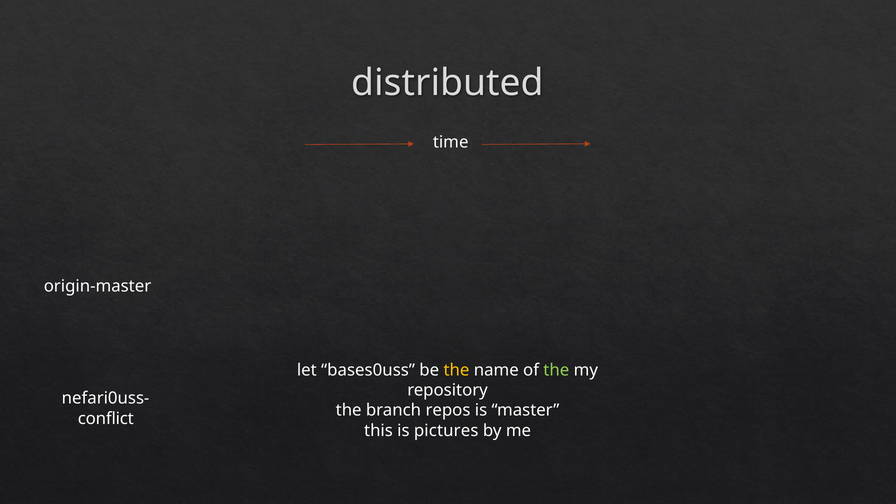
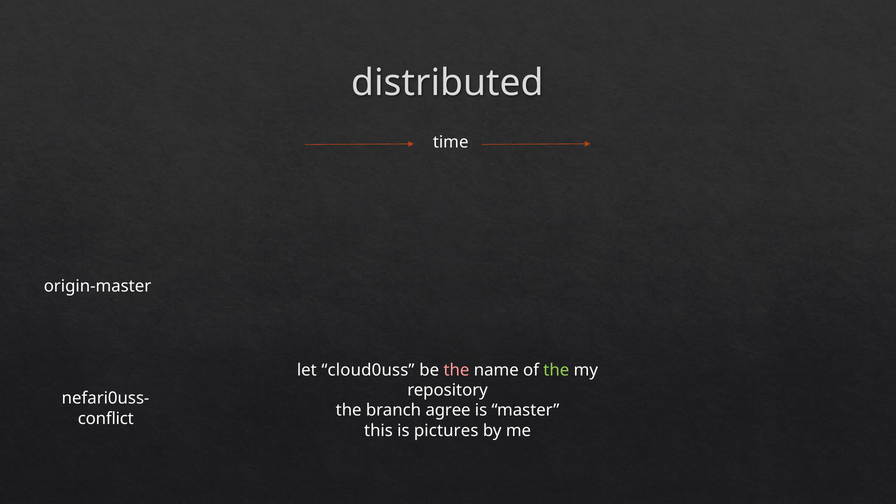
bases0uss: bases0uss -> cloud0uss (368, 370)
the colour: yellow -> pink (457, 370)
repos: repos -> agree (448, 410)
